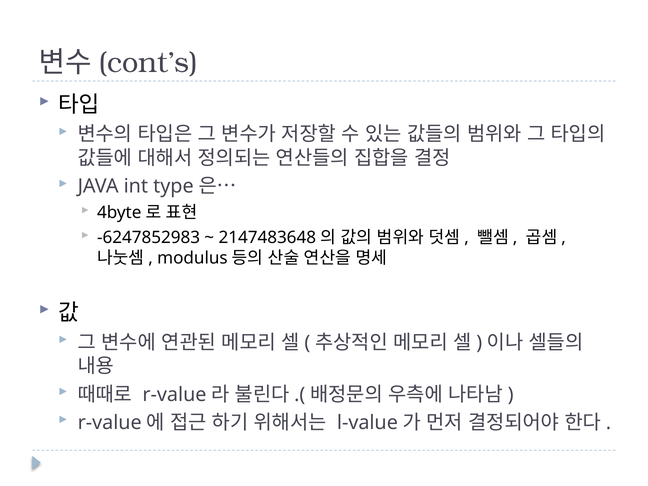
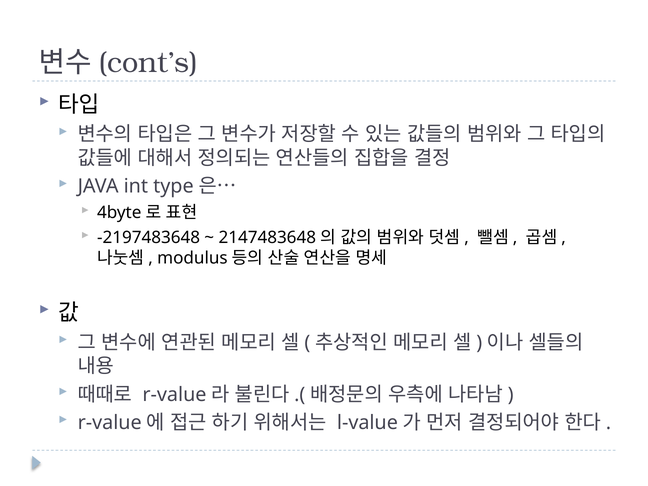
-6247852983: -6247852983 -> -2197483648 (149, 238)
